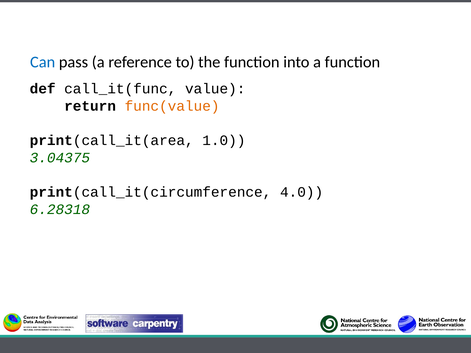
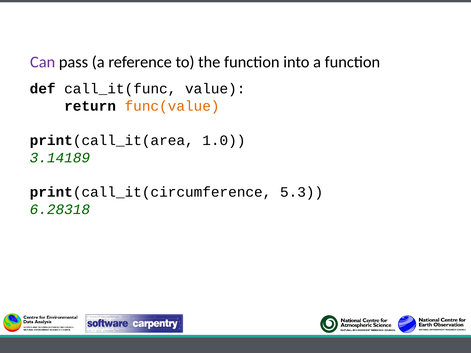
Can colour: blue -> purple (43, 62)
3.04375: 3.04375 -> 3.14189 (60, 158)
4.0: 4.0 -> 5.3 (302, 192)
